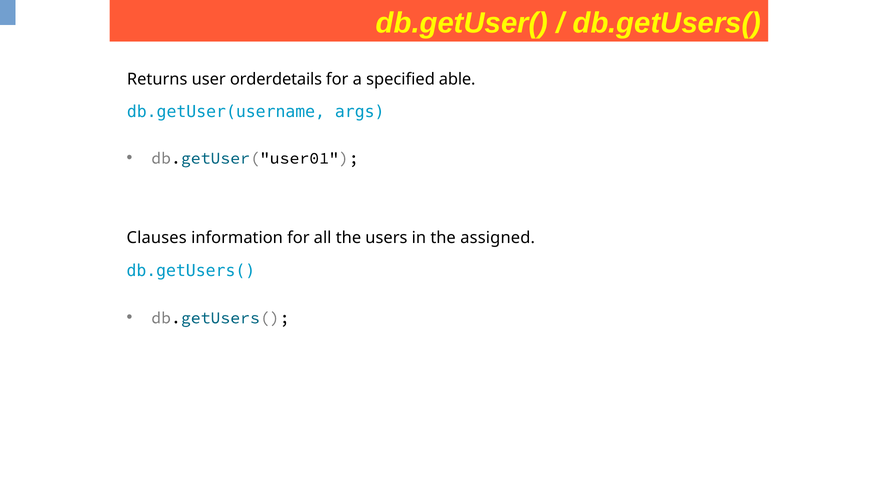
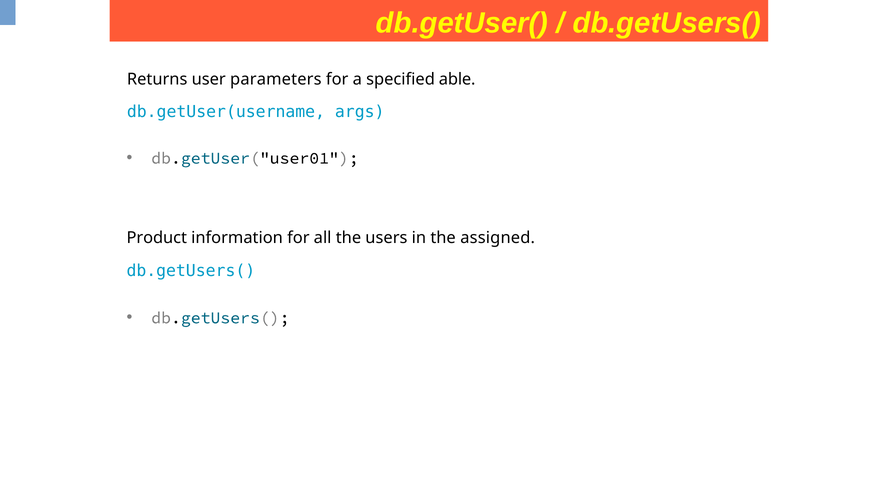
orderdetails: orderdetails -> parameters (276, 79)
Clauses: Clauses -> Product (157, 238)
